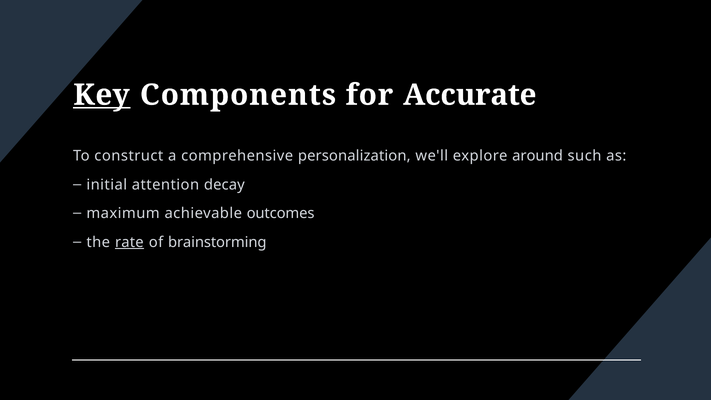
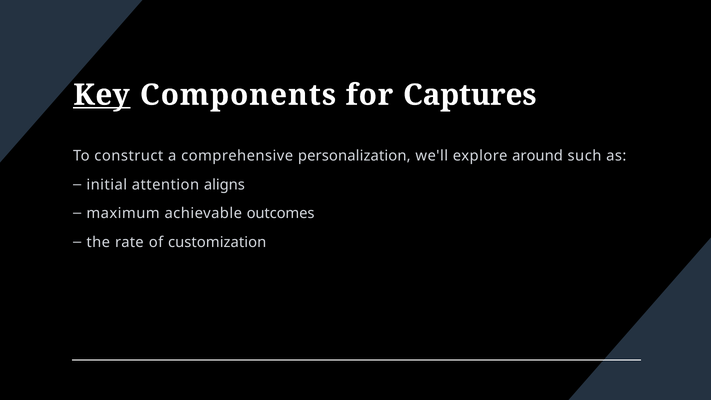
Accurate: Accurate -> Captures (470, 95)
decay: decay -> aligns (224, 185)
rate underline: present -> none (129, 242)
brainstorming: brainstorming -> customization (217, 242)
